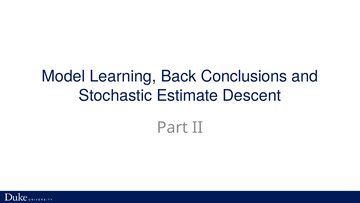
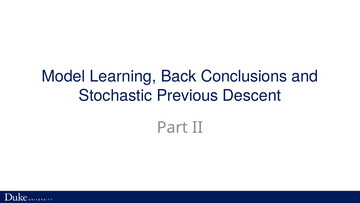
Estimate: Estimate -> Previous (187, 95)
